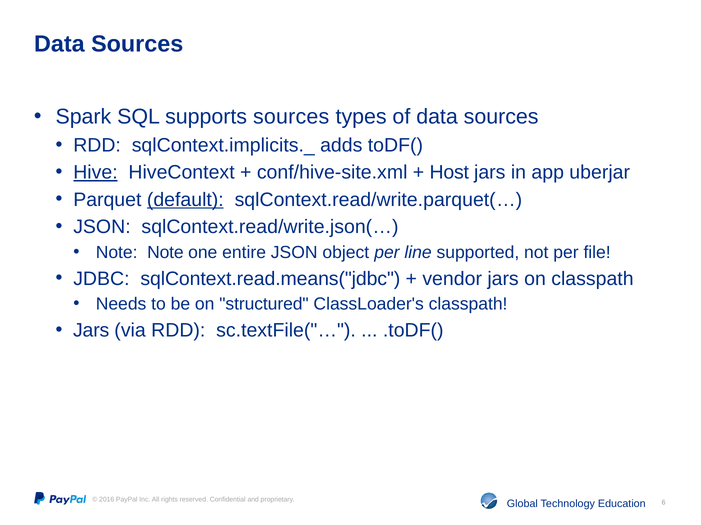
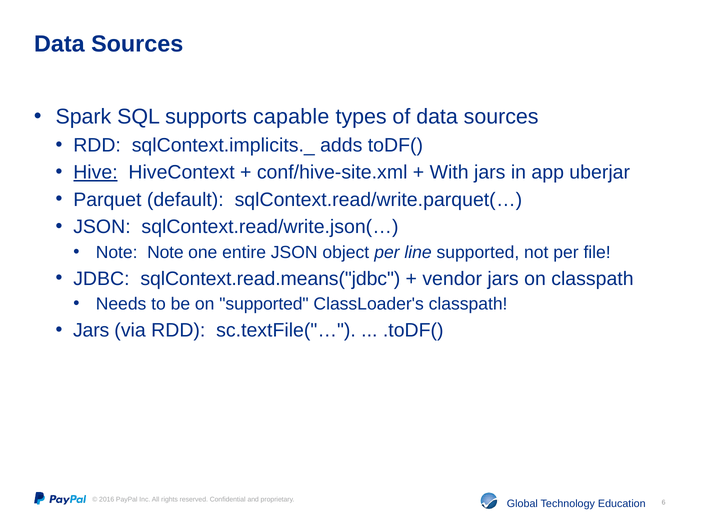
supports sources: sources -> capable (291, 117)
Host: Host -> With (449, 173)
default underline: present -> none (185, 200)
on structured: structured -> supported (264, 305)
